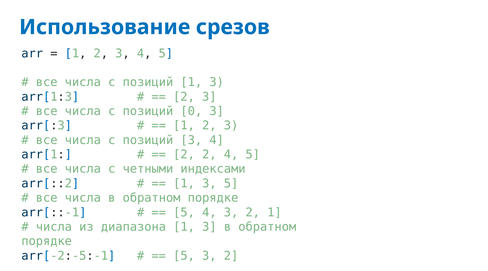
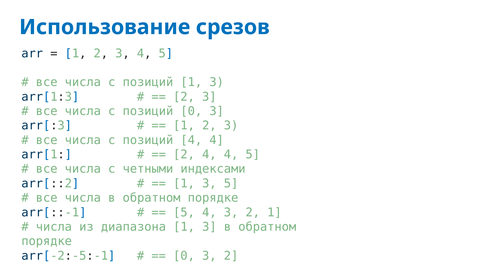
позиций 3: 3 -> 4 (191, 140)
2 2: 2 -> 4 (209, 154)
5: 5 -> 0 (184, 255)
